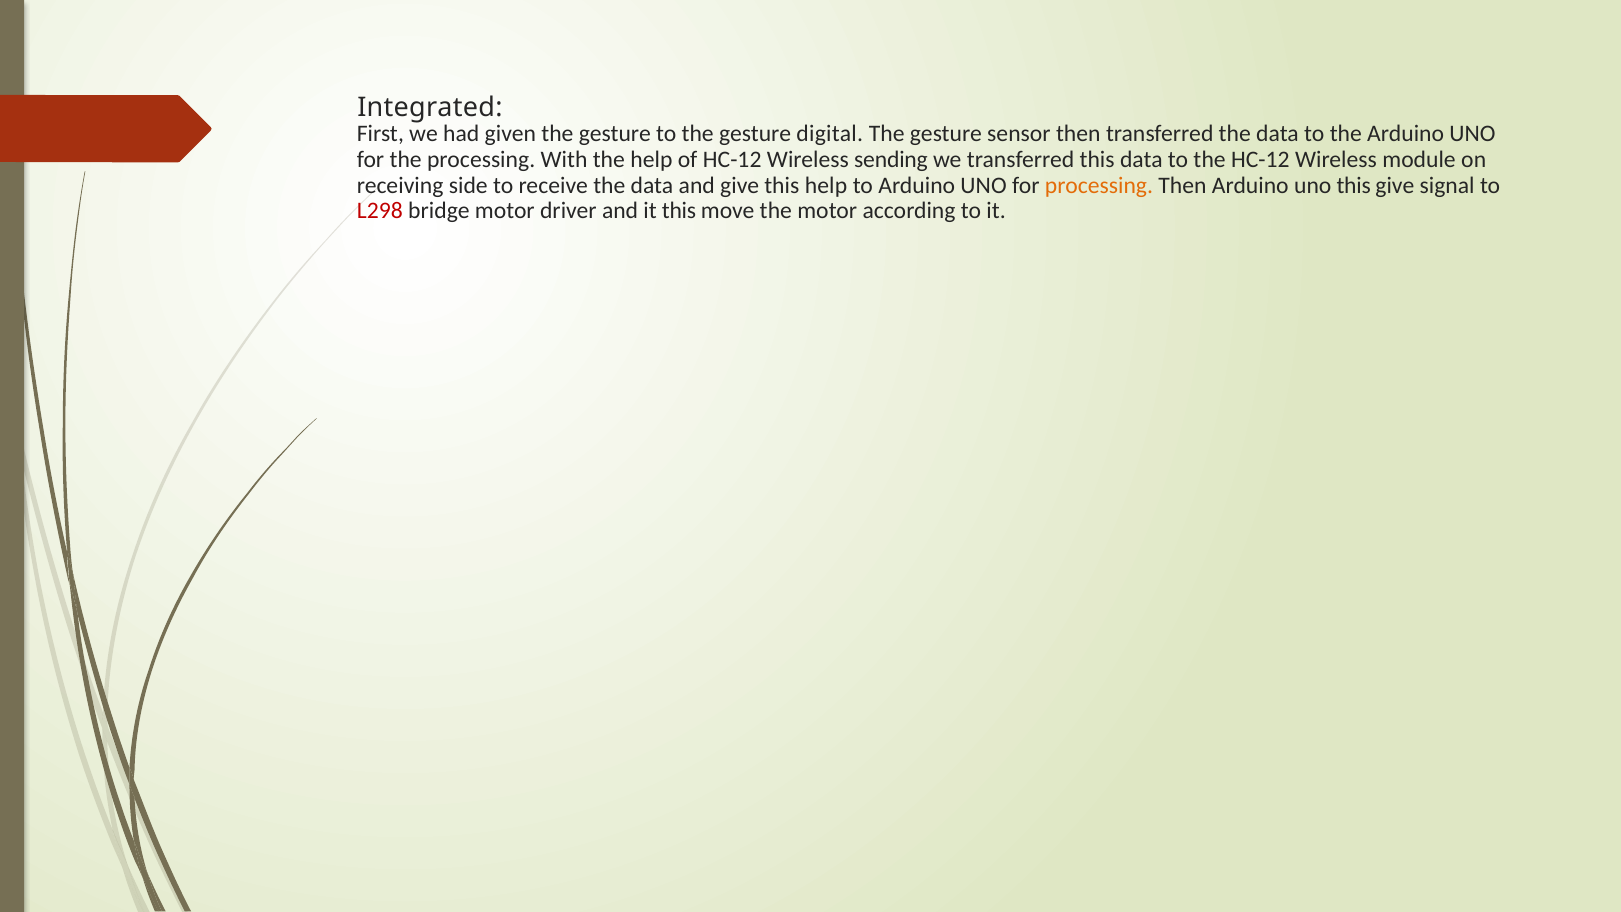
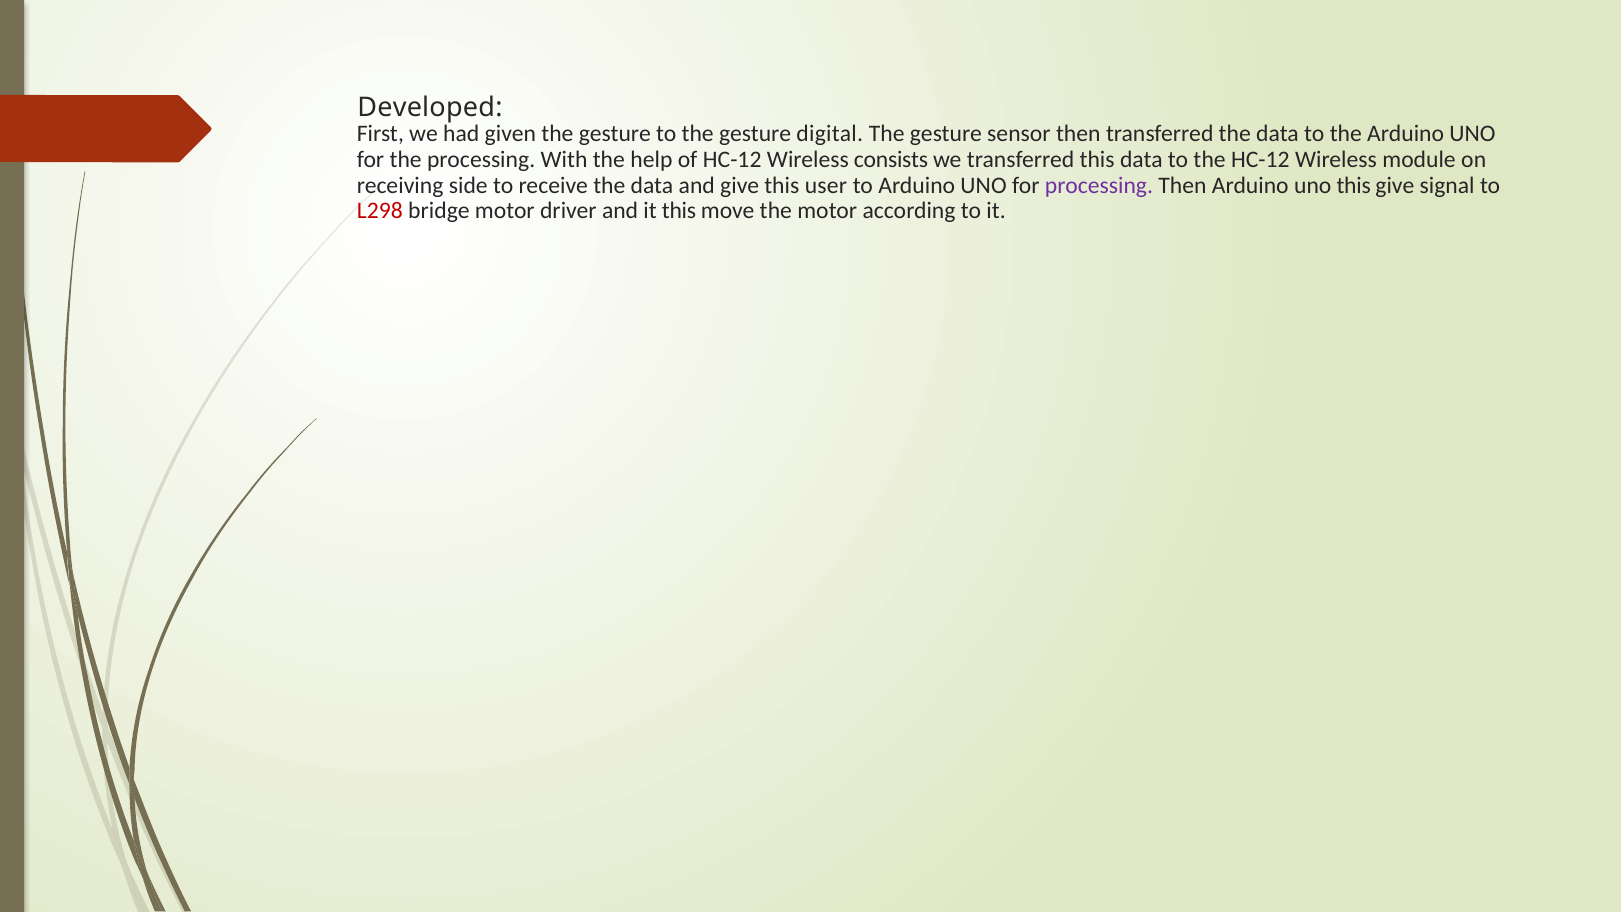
Integrated: Integrated -> Developed (430, 107)
sending: sending -> consists (891, 160)
this help: help -> user (826, 185)
processing colour: orange -> purple (1099, 185)
